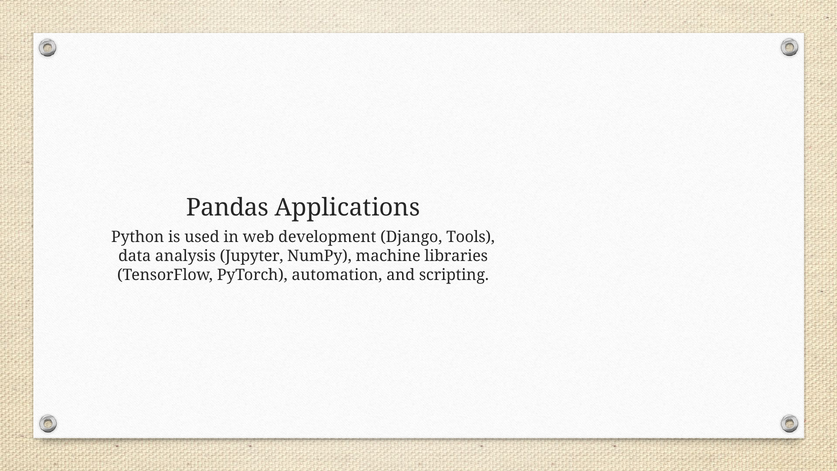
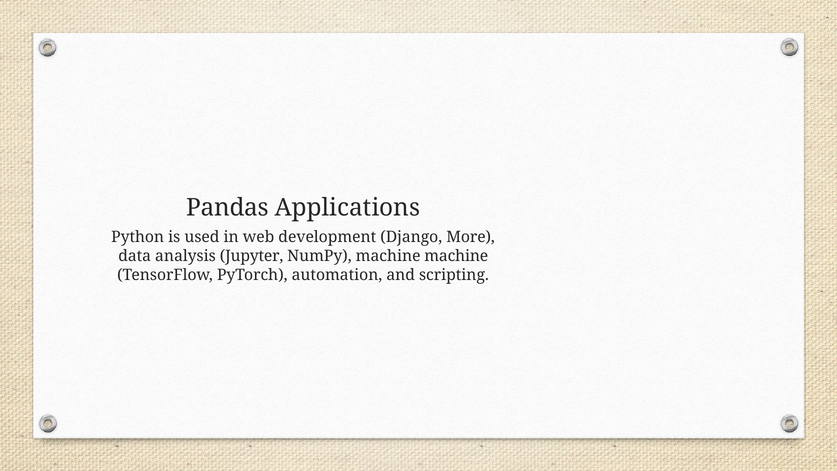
Tools: Tools -> More (471, 237)
machine libraries: libraries -> machine (456, 256)
